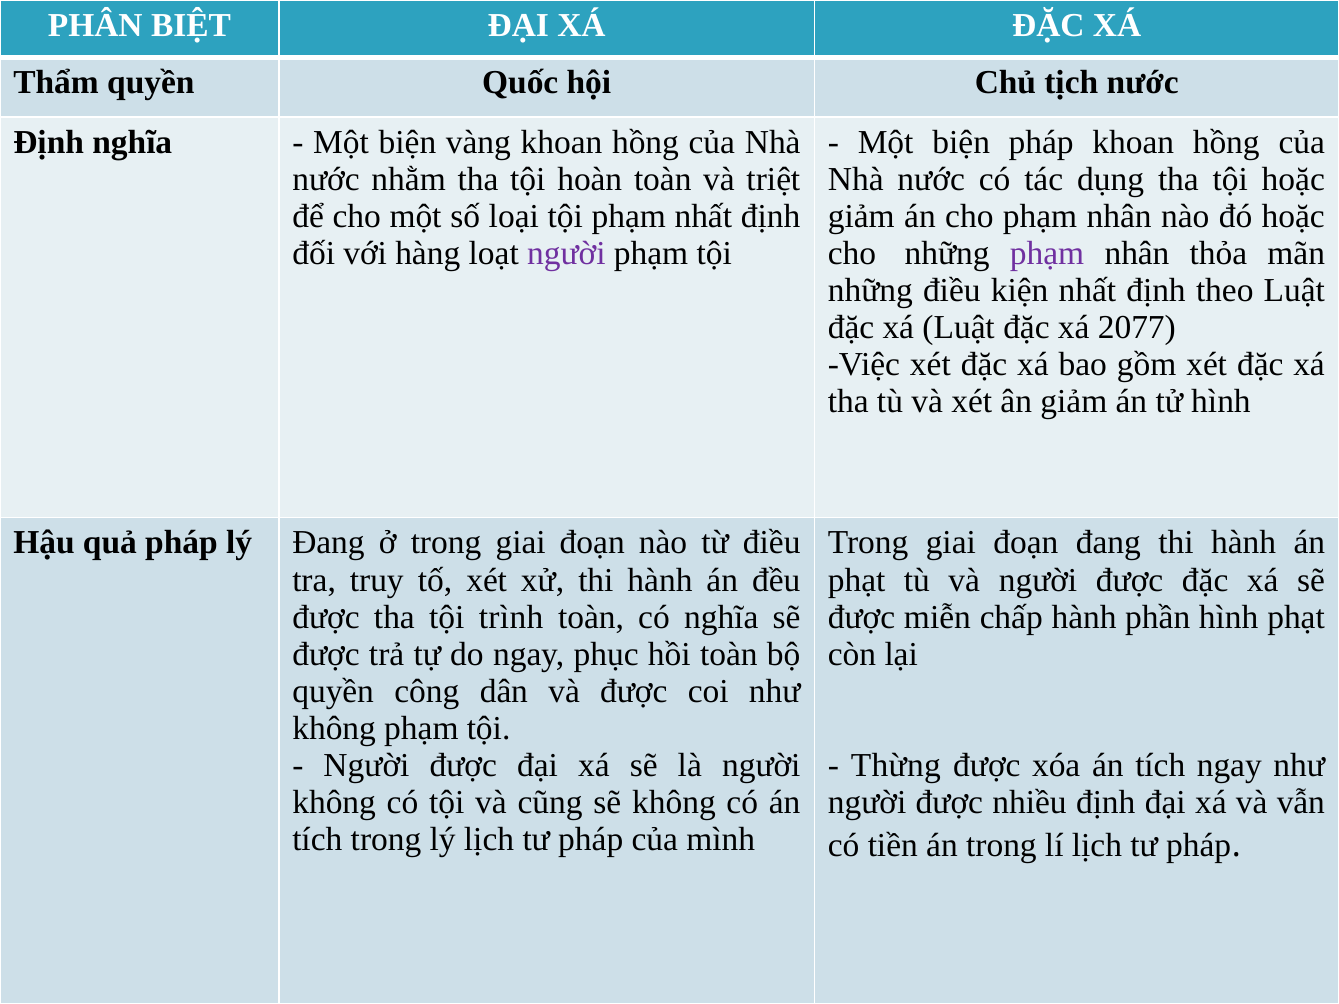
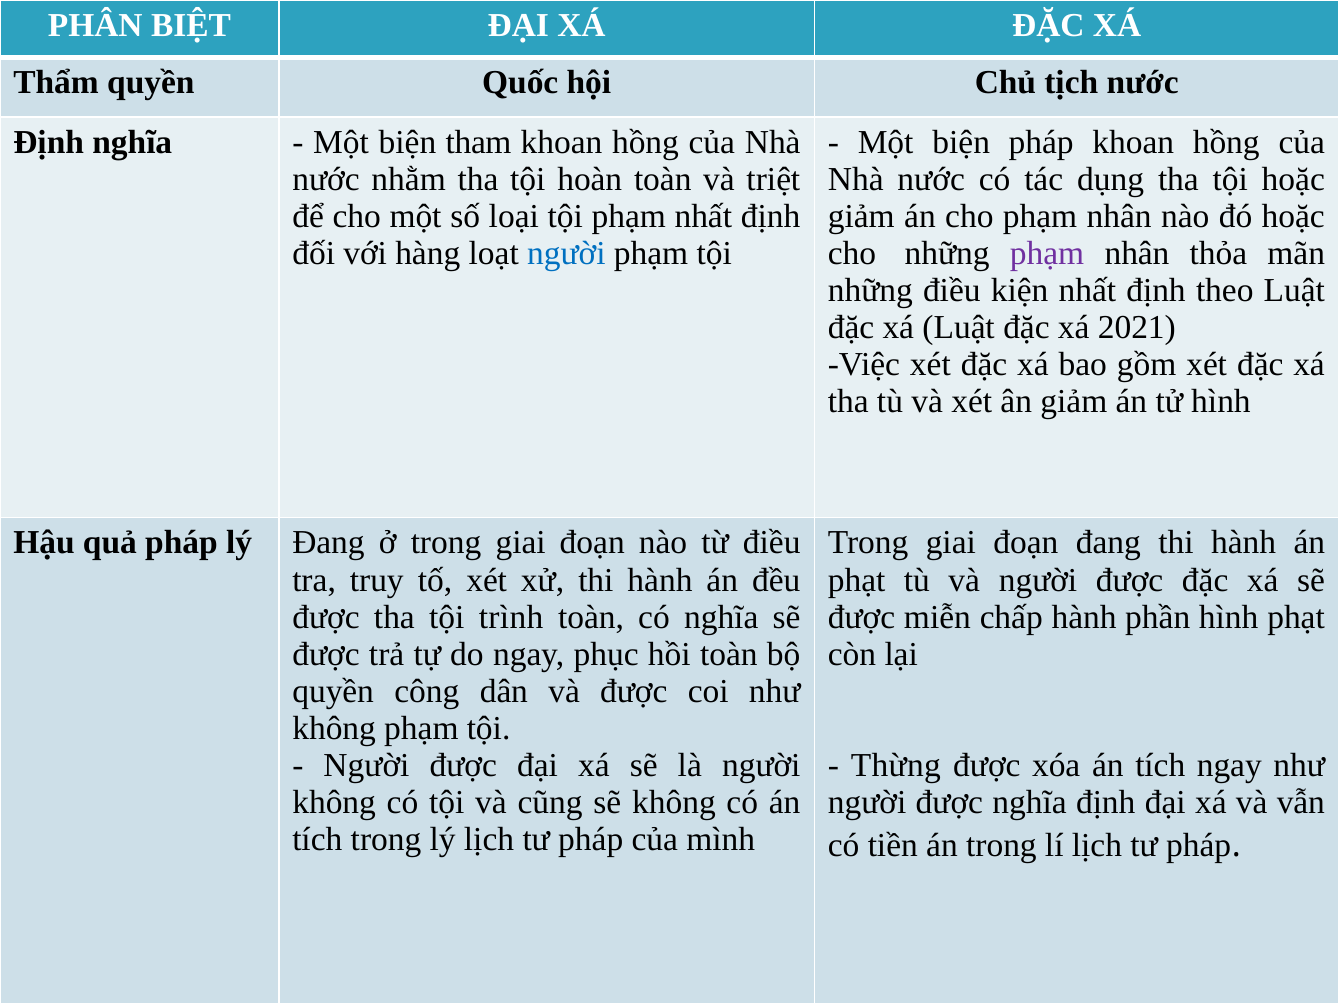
vàng: vàng -> tham (479, 142)
người colour: purple -> blue (566, 254)
2077: 2077 -> 2021 (1137, 328)
được nhiều: nhiều -> nghĩa (1030, 802)
